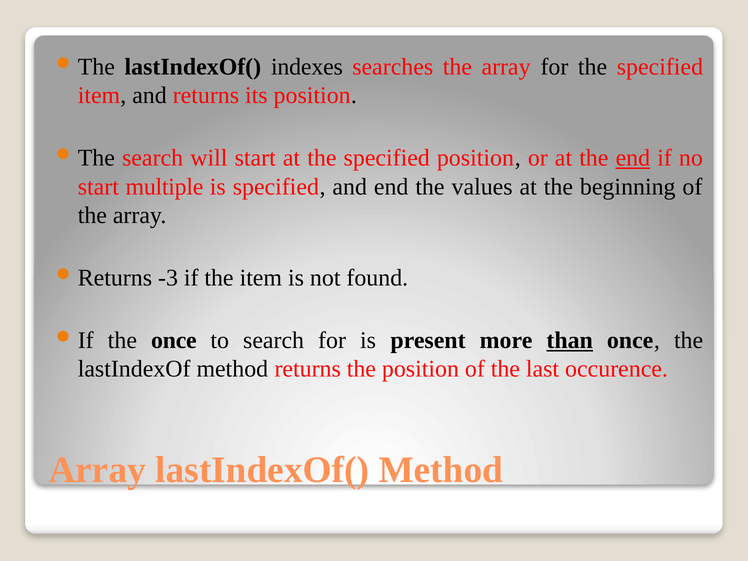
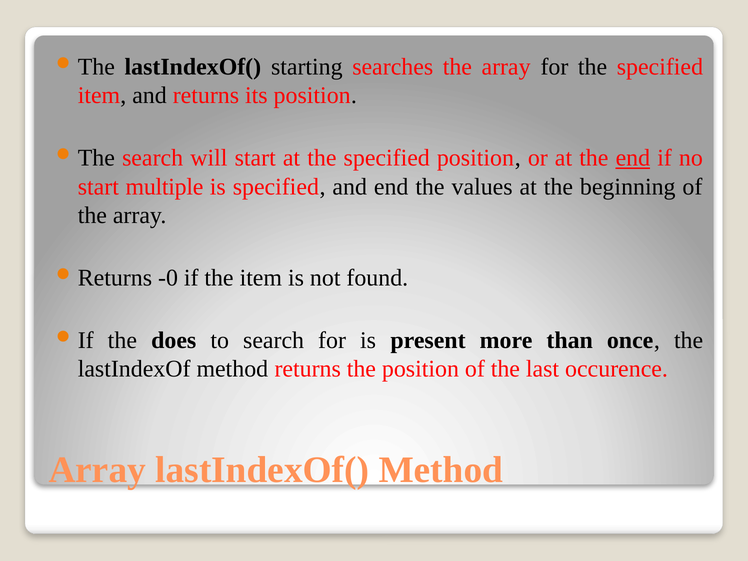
indexes: indexes -> starting (307, 67)
-3: -3 -> -0 (168, 278)
the once: once -> does (174, 340)
than underline: present -> none (570, 340)
